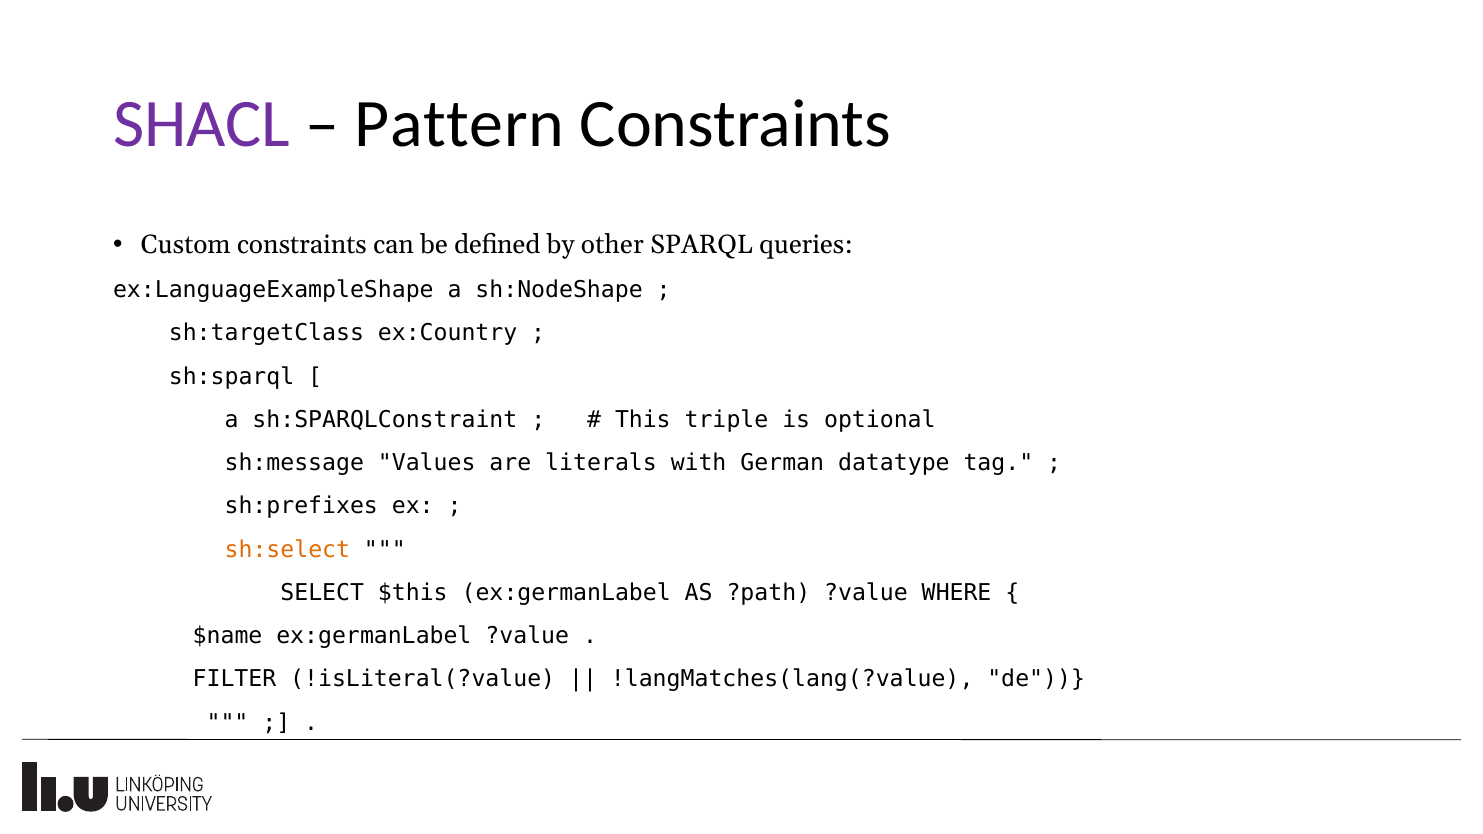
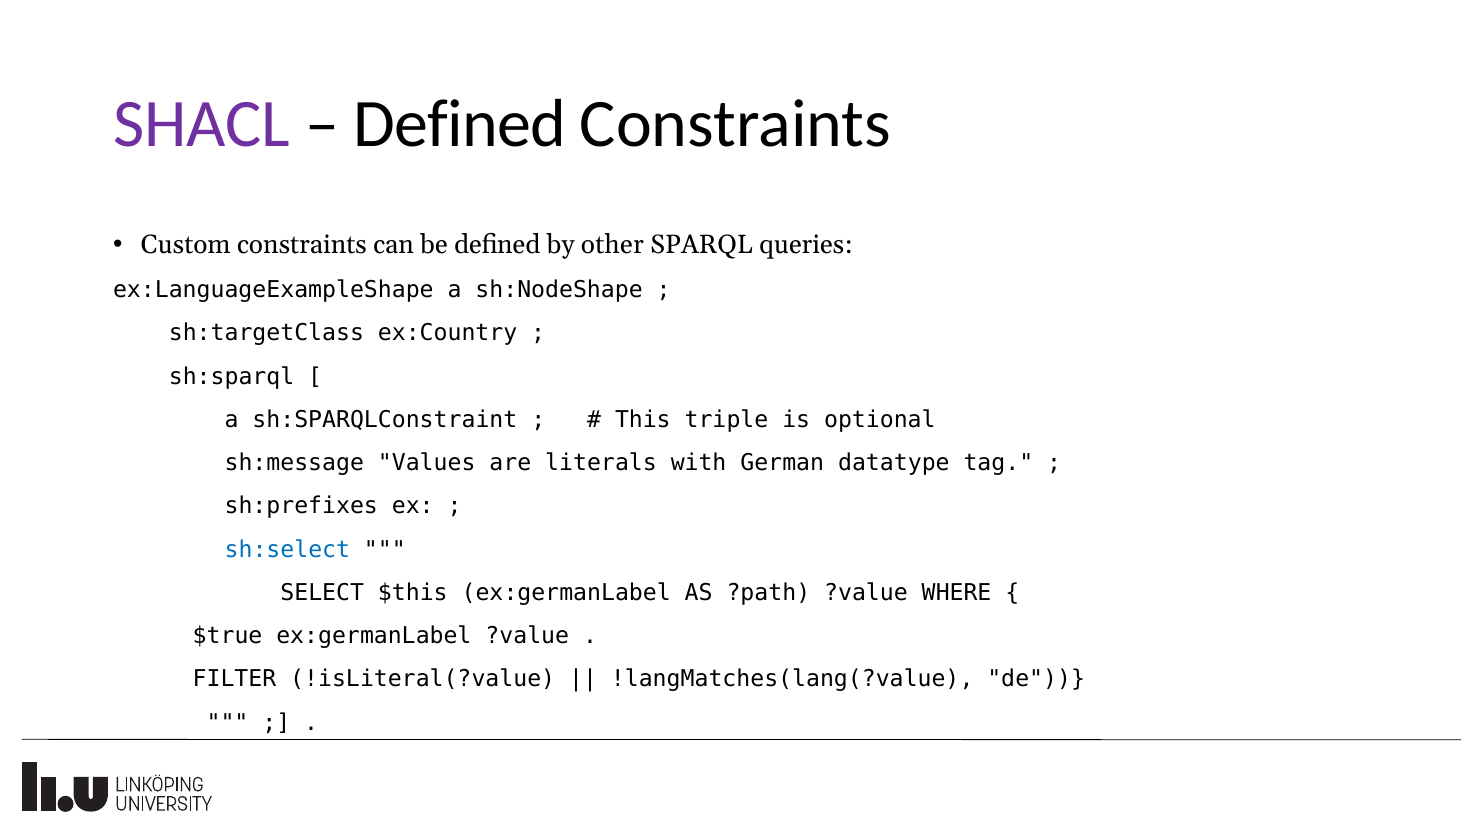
Pattern: Pattern -> Defined (460, 125)
sh:select colour: orange -> blue (287, 550)
$name: $name -> $true (228, 636)
